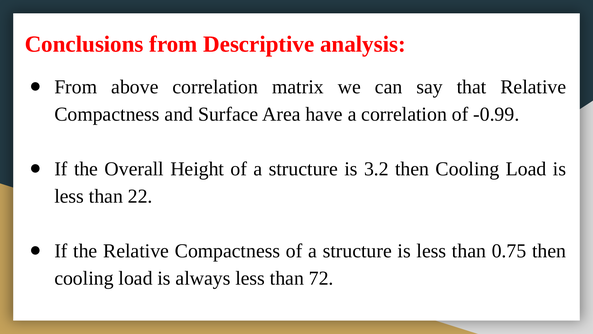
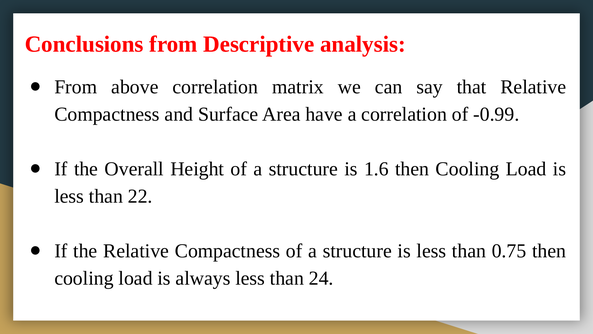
3.2: 3.2 -> 1.6 (376, 169)
72: 72 -> 24 (321, 278)
